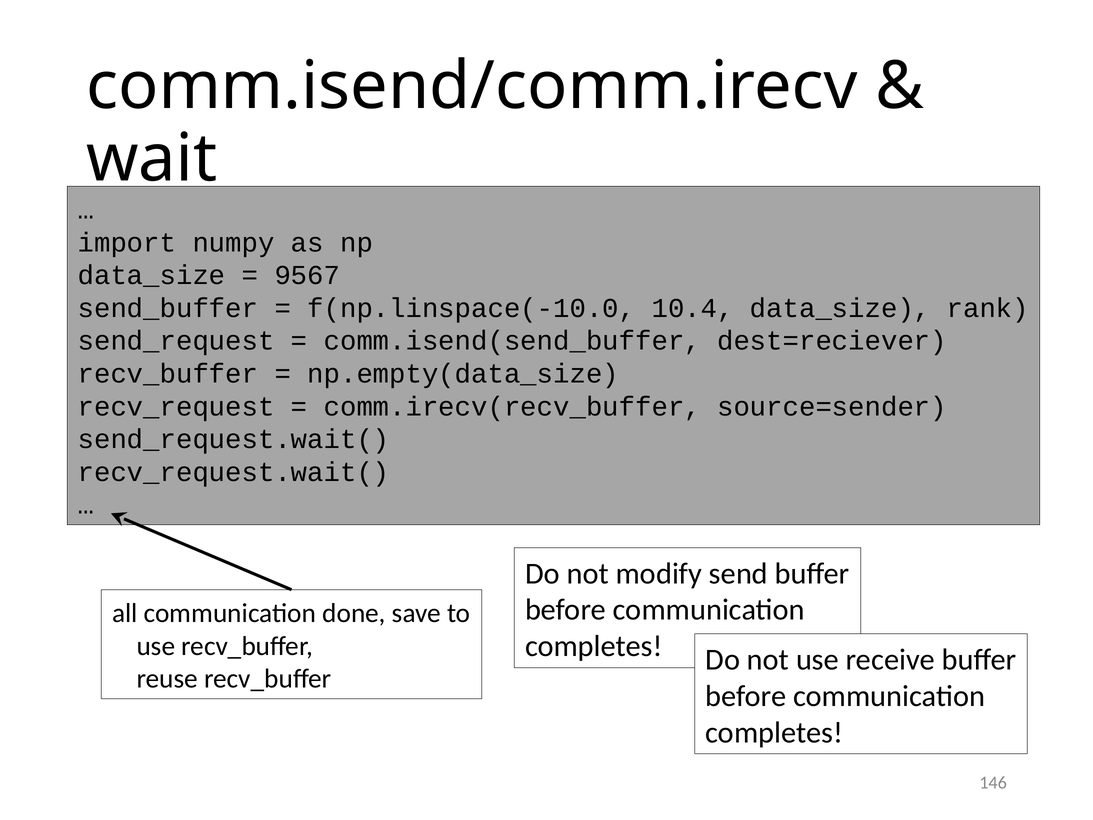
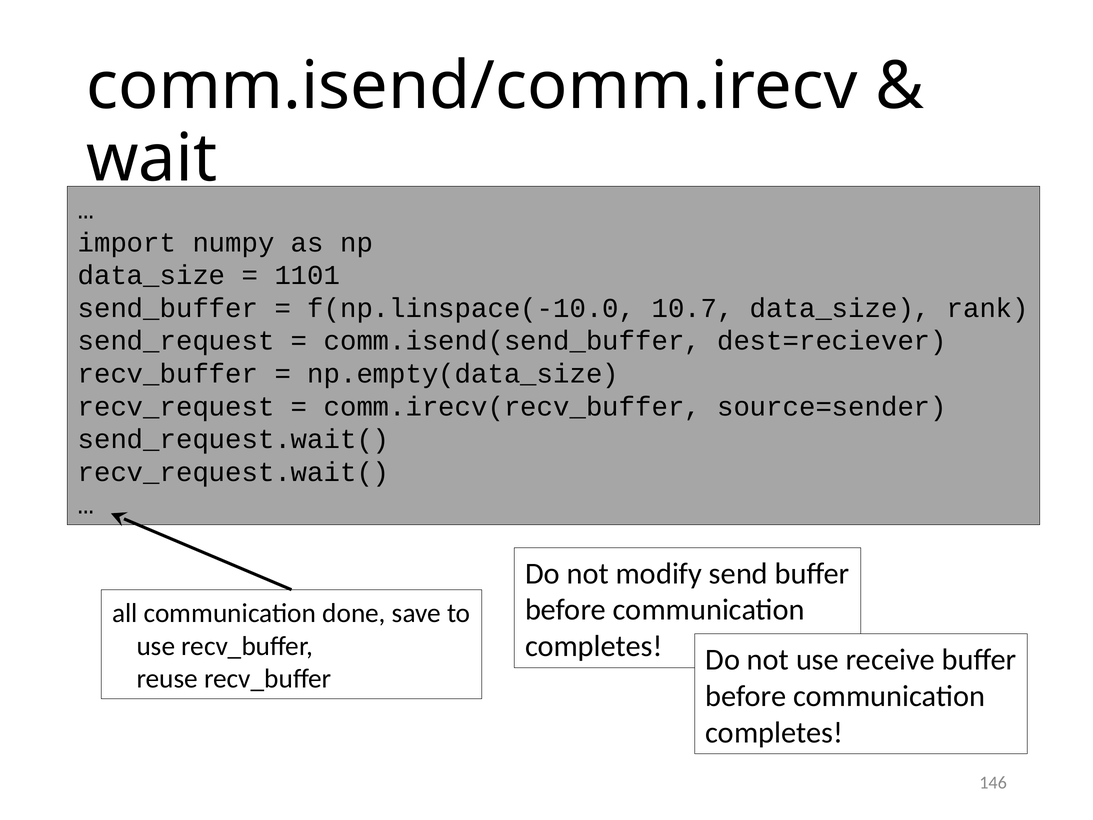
9567: 9567 -> 1101 (307, 275)
10.4: 10.4 -> 10.7 (693, 308)
